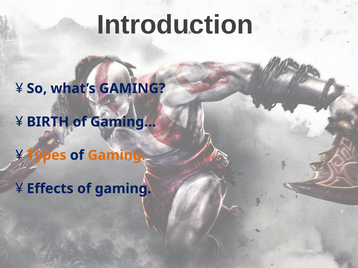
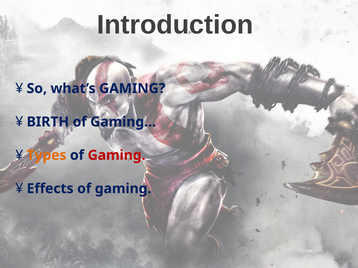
Gaming colour: orange -> red (117, 156)
